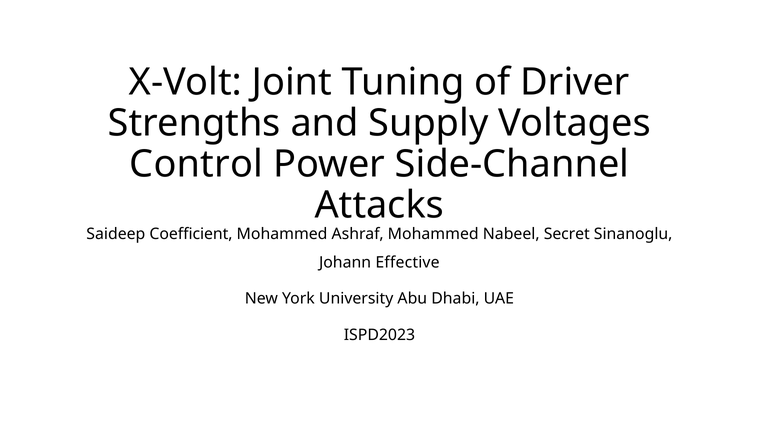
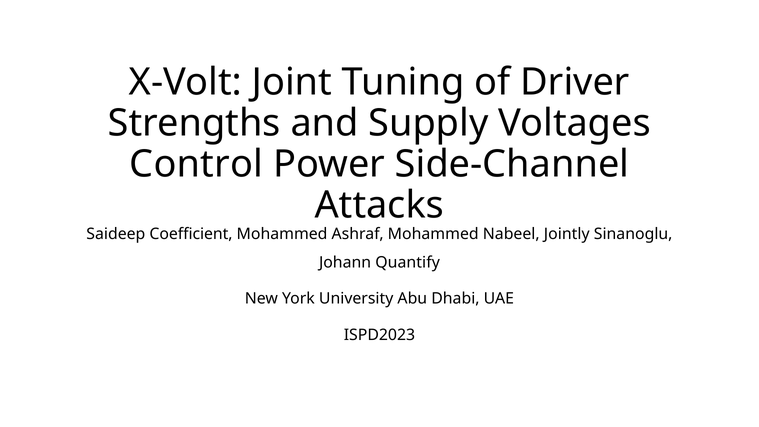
Secret: Secret -> Jointly (567, 234)
Effective: Effective -> Quantify (408, 262)
